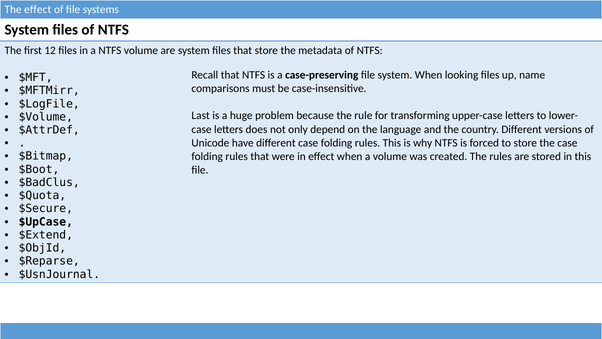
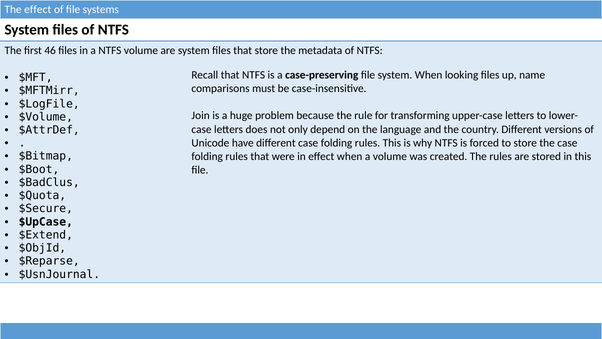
12: 12 -> 46 (50, 50)
Last: Last -> Join (201, 116)
